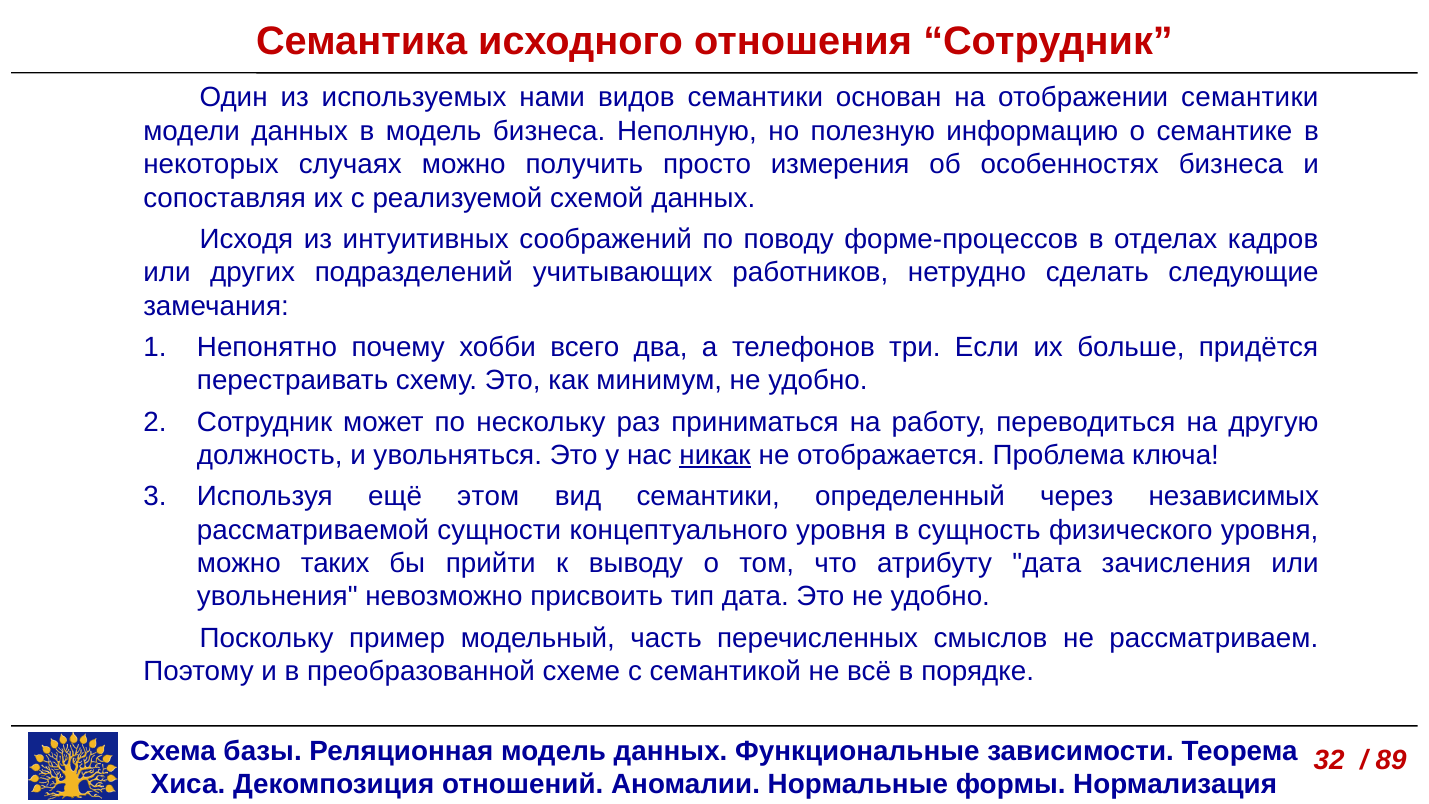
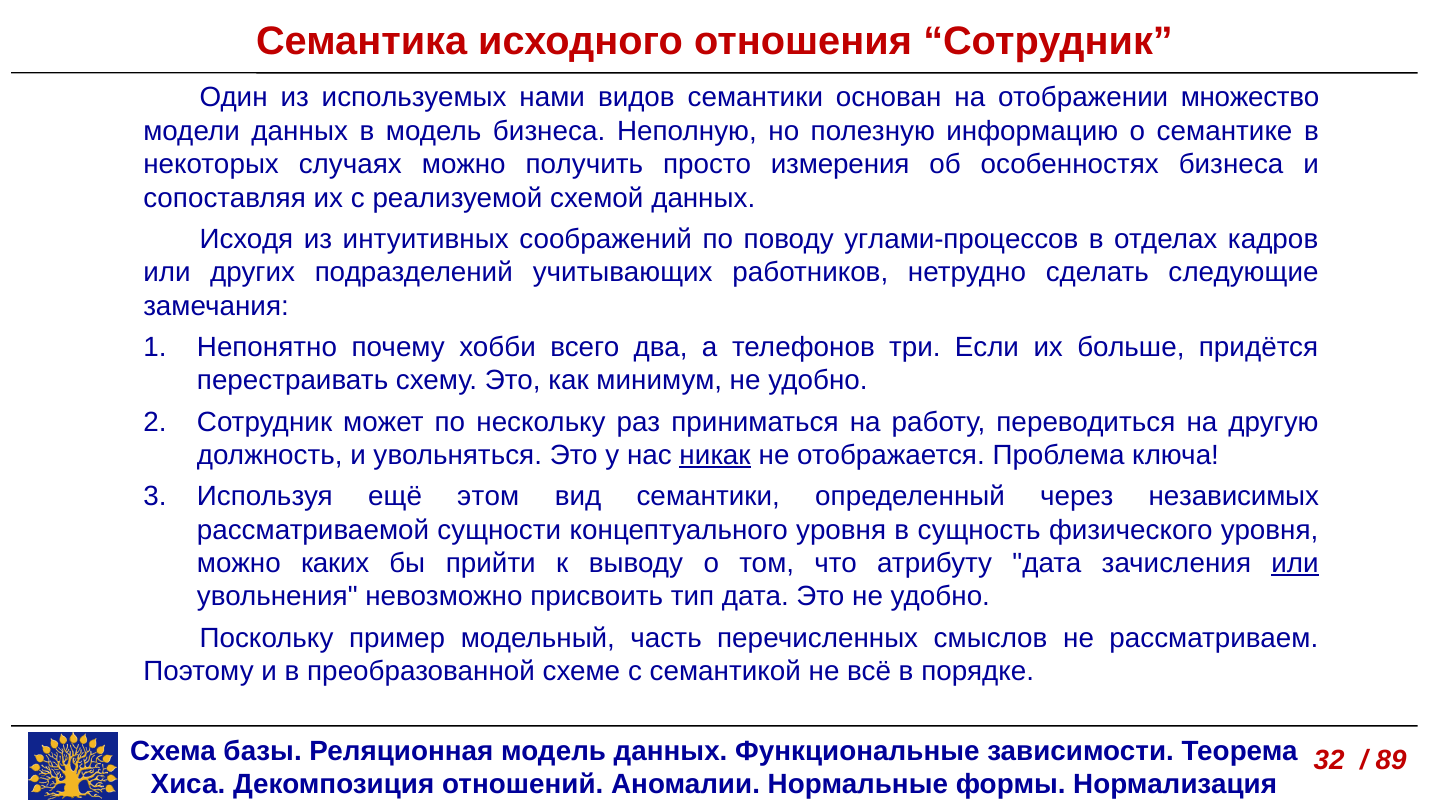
отображении семантики: семантики -> множество (1250, 98)
форме-процессов: форме-процессов -> углами-процессов (961, 239)
таких: таких -> каких (335, 563)
или underline: none -> present (1295, 563)
